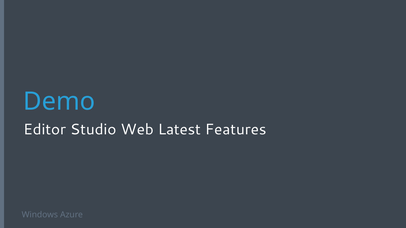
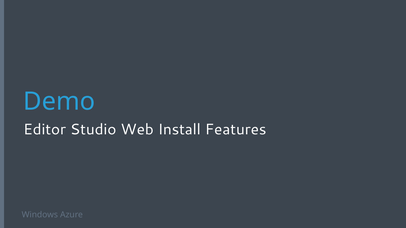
Latest: Latest -> Install (179, 130)
